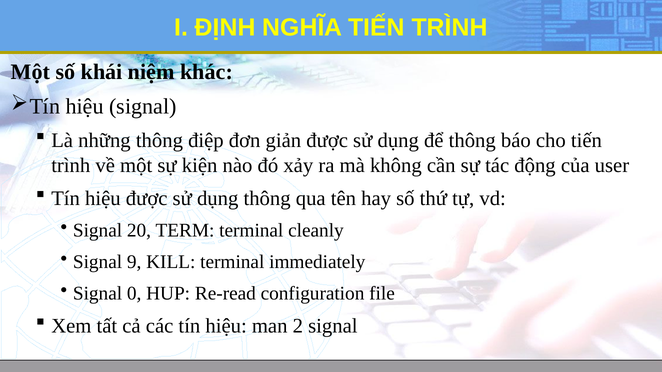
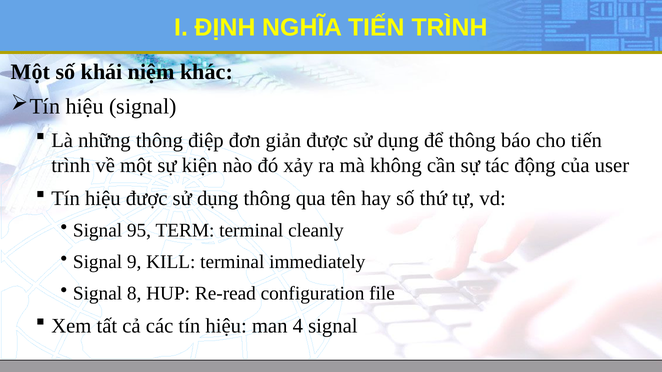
20: 20 -> 95 (139, 231)
0: 0 -> 8 (134, 294)
2: 2 -> 4 (298, 326)
